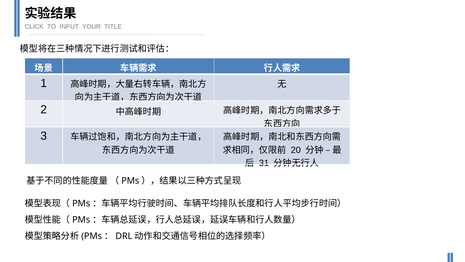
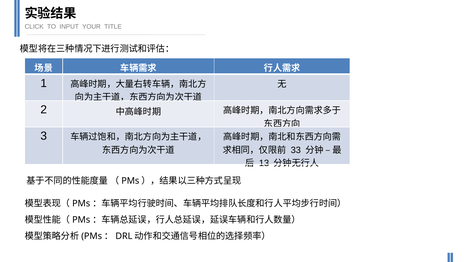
20: 20 -> 33 (296, 150)
31: 31 -> 13 (264, 163)
